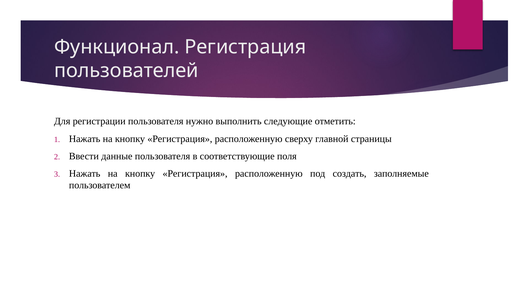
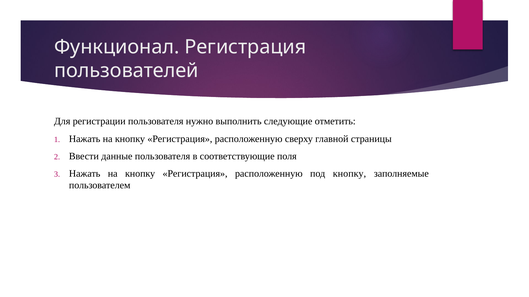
под создать: создать -> кнопку (350, 174)
